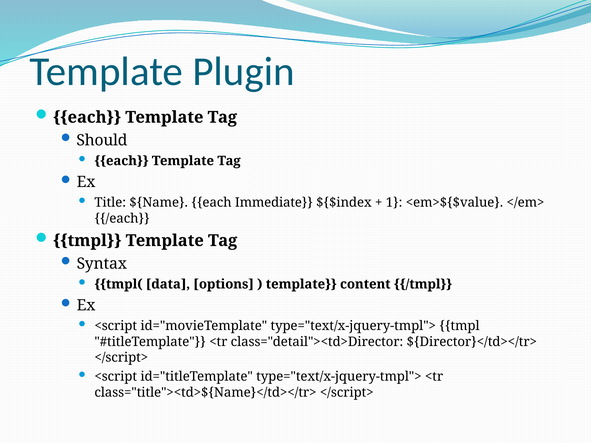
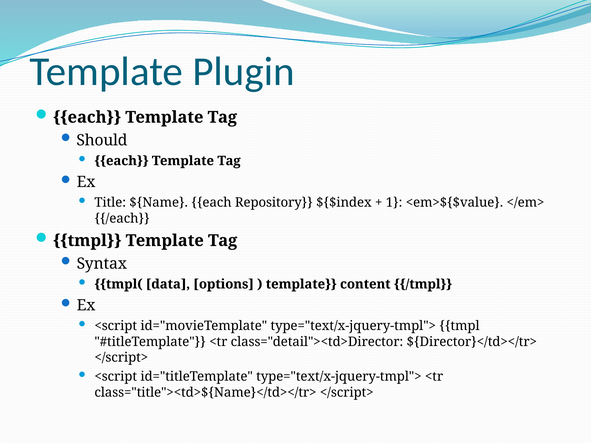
Immediate: Immediate -> Repository (274, 203)
